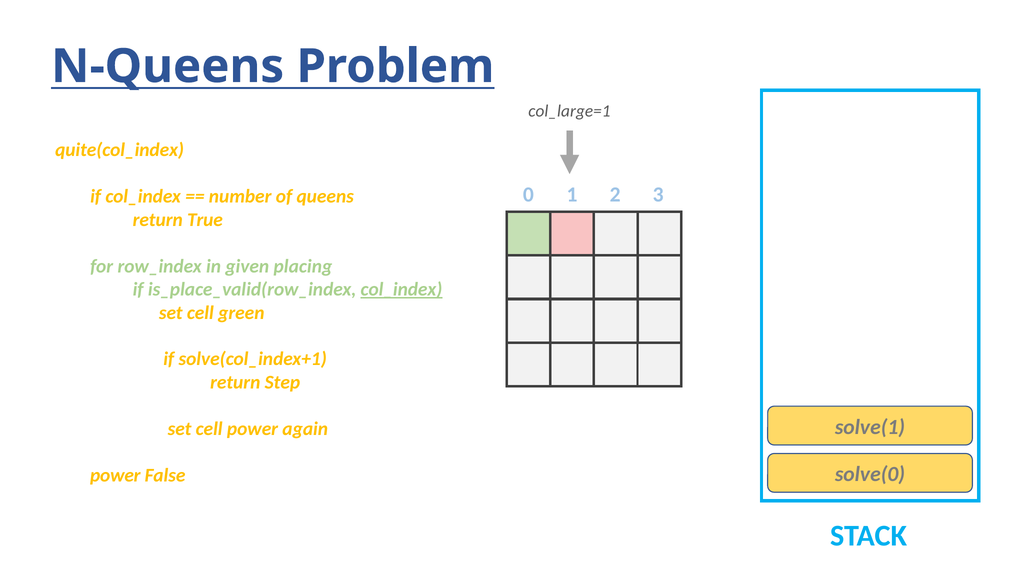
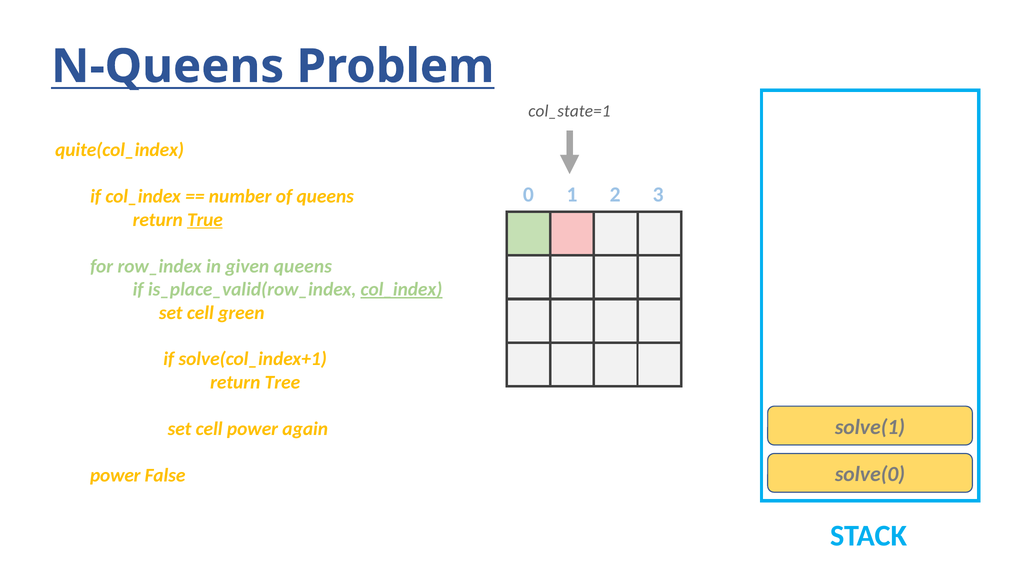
col_large=1: col_large=1 -> col_state=1 (569, 111)
True underline: none -> present (205, 220)
given placing: placing -> queens (303, 266)
Step: Step -> Tree (282, 383)
